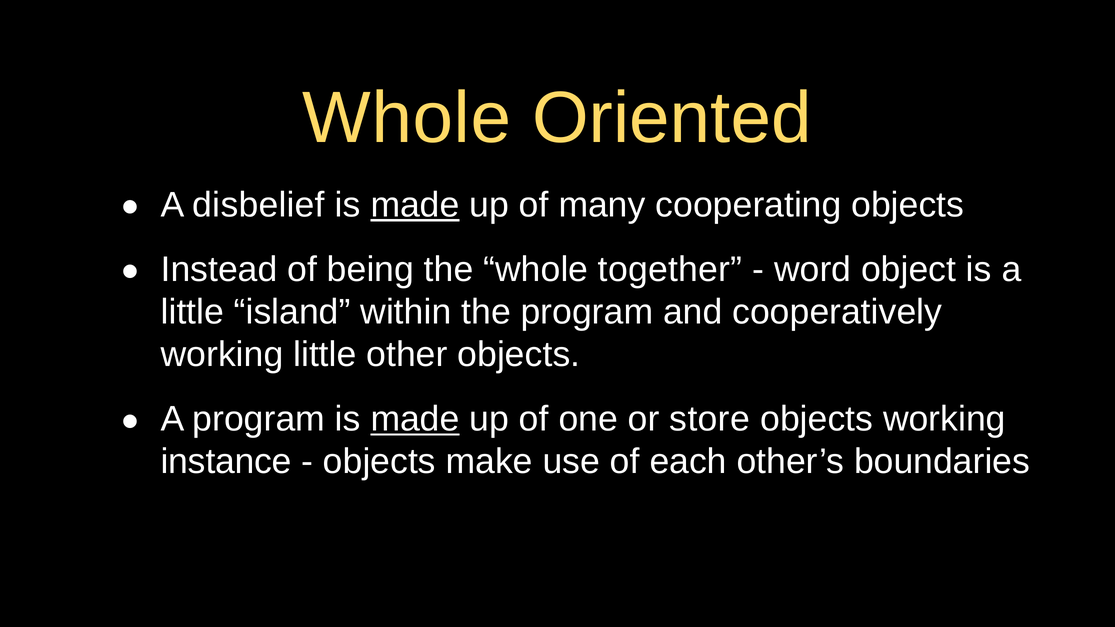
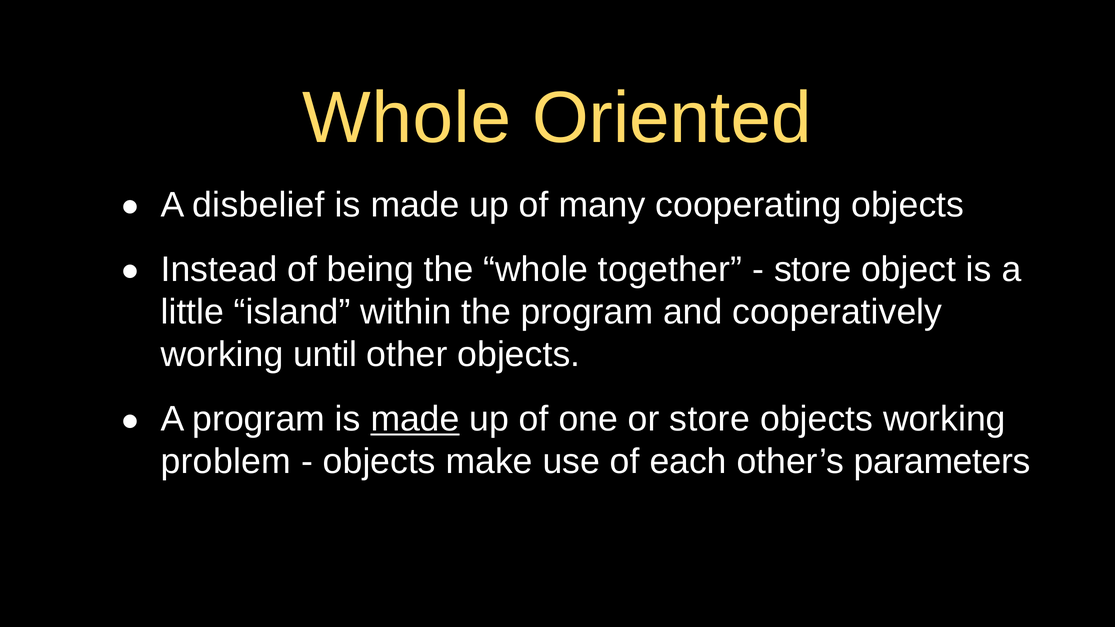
made underline: present -> none (415, 205)
word: word -> store (813, 269)
working little: little -> until (325, 355)
instance: instance -> problem (226, 462)
boundaries: boundaries -> parameters (942, 462)
